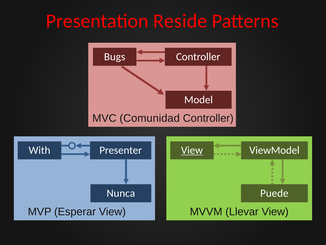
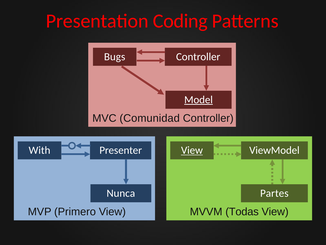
Reside: Reside -> Coding (180, 21)
Model underline: none -> present (199, 99)
Puede: Puede -> Partes (274, 193)
Esperar: Esperar -> Primero (75, 211)
Llevar: Llevar -> Todas (242, 211)
